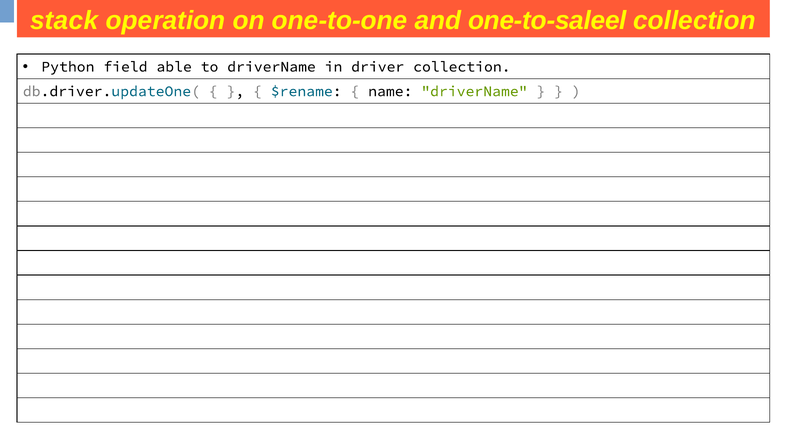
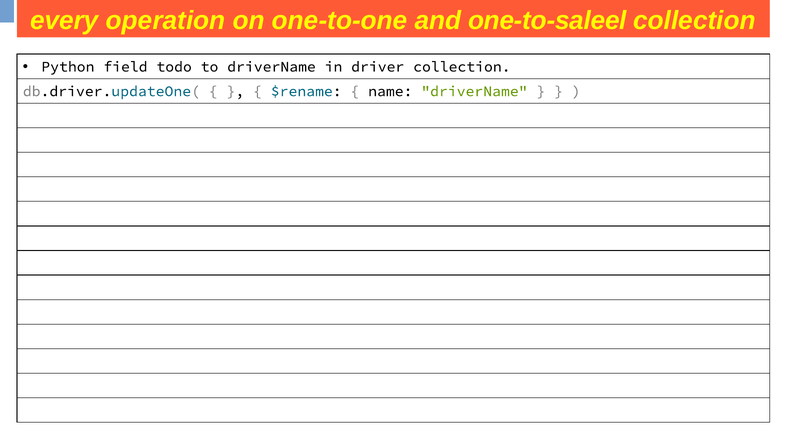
stack: stack -> every (64, 20)
able: able -> todo (174, 67)
